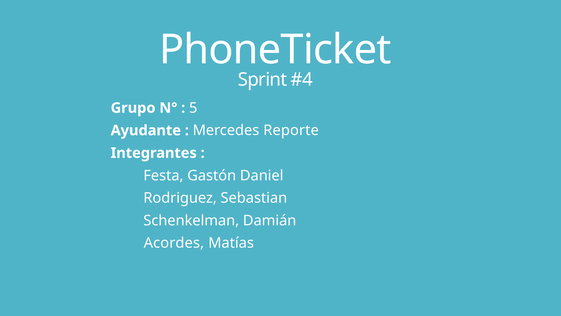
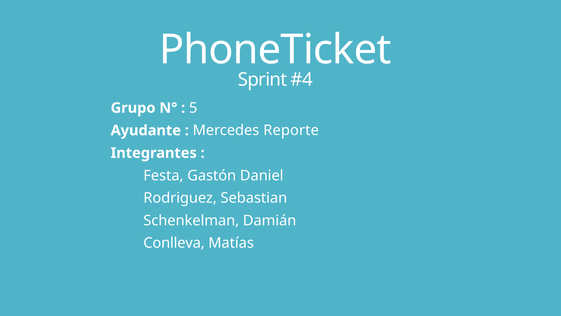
Acordes: Acordes -> Conlleva (174, 243)
